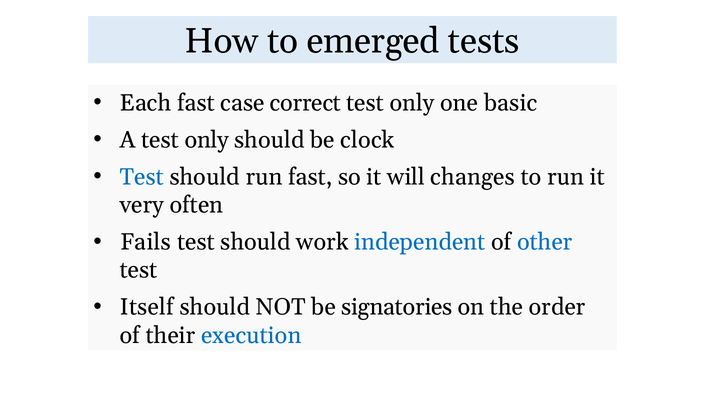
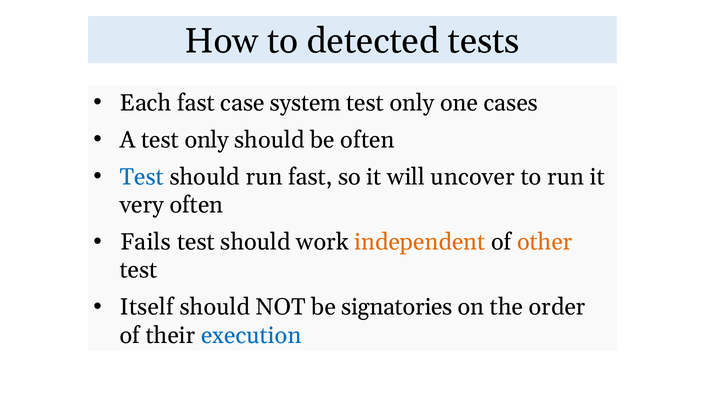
emerged: emerged -> detected (373, 41)
correct: correct -> system (305, 103)
basic: basic -> cases (511, 103)
be clock: clock -> often (368, 140)
changes: changes -> uncover (473, 177)
independent colour: blue -> orange (420, 242)
other colour: blue -> orange (545, 242)
